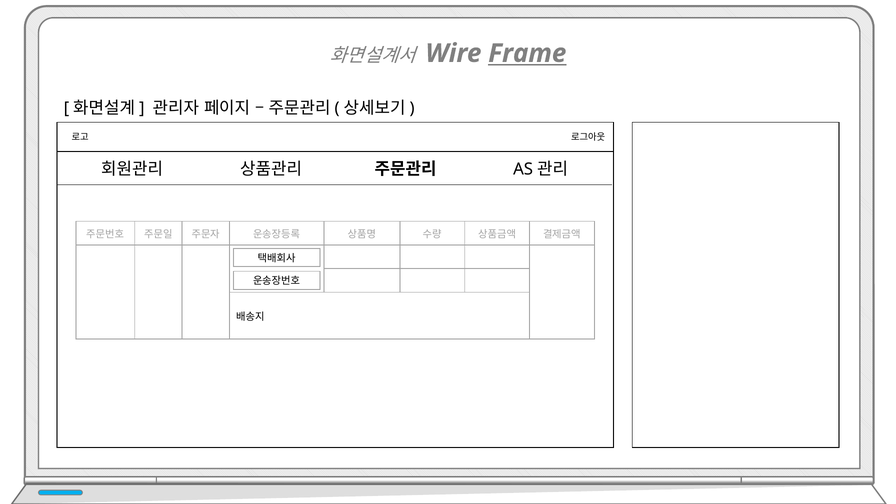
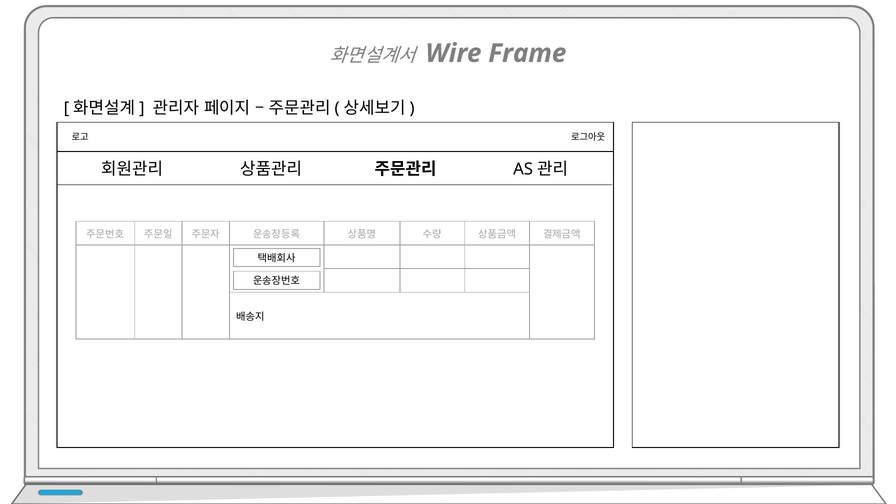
Frame underline: present -> none (527, 53)
